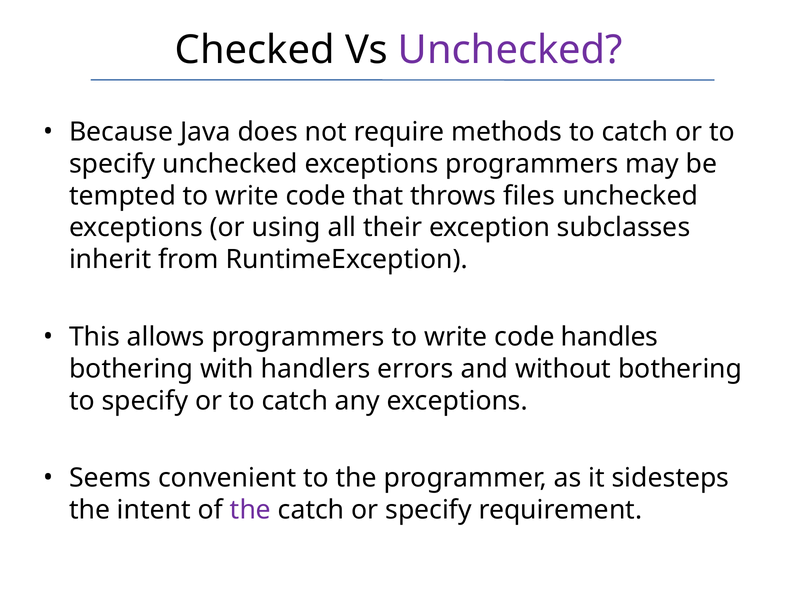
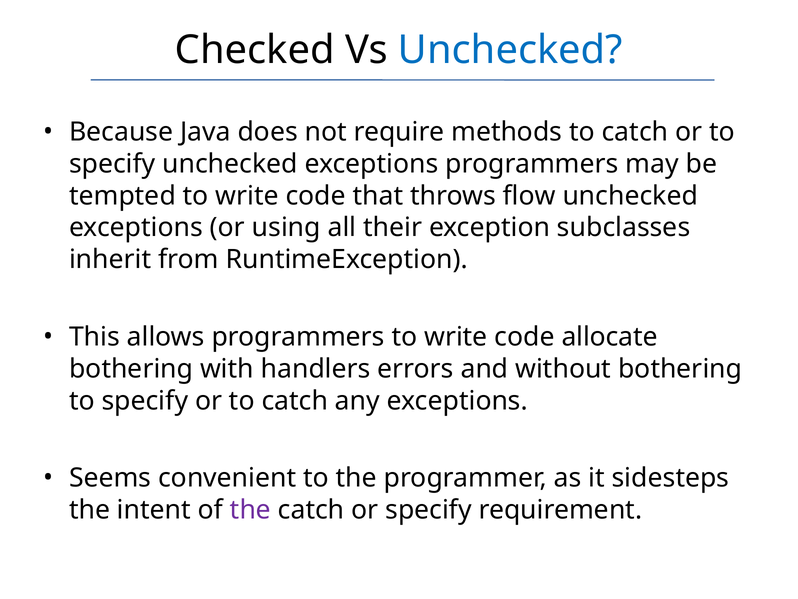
Unchecked colour: purple -> blue (510, 50)
files: files -> flow (529, 196)
handles: handles -> allocate (610, 337)
